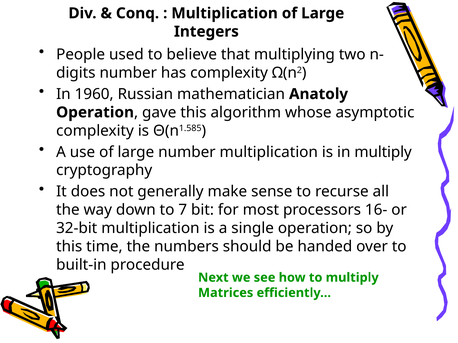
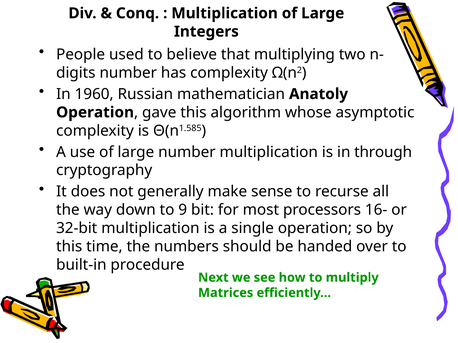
in multiply: multiply -> through (383, 152)
7: 7 -> 9 (183, 210)
